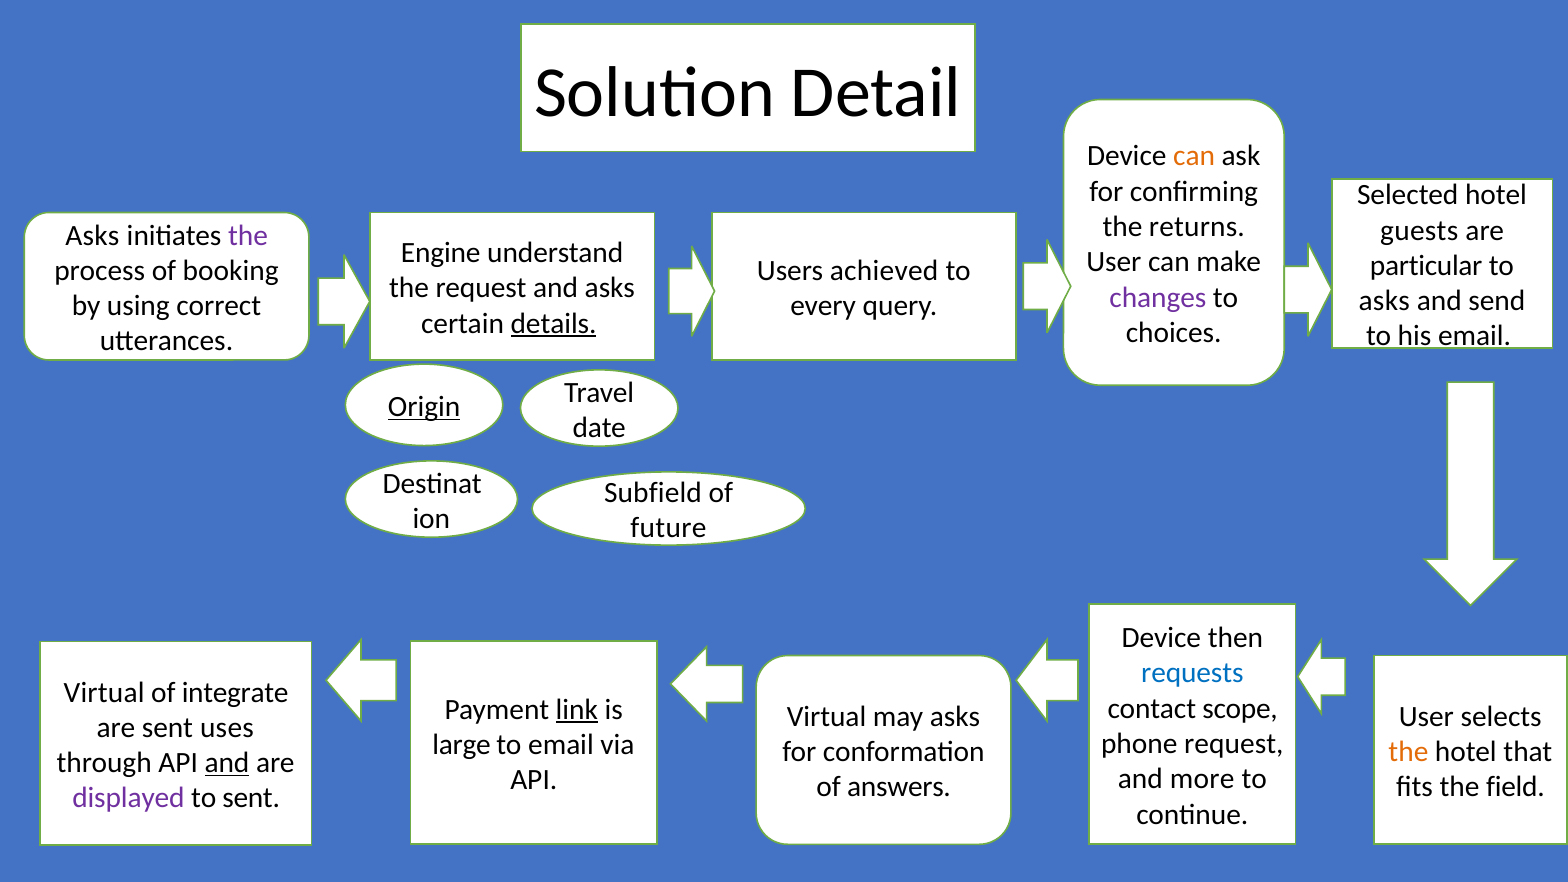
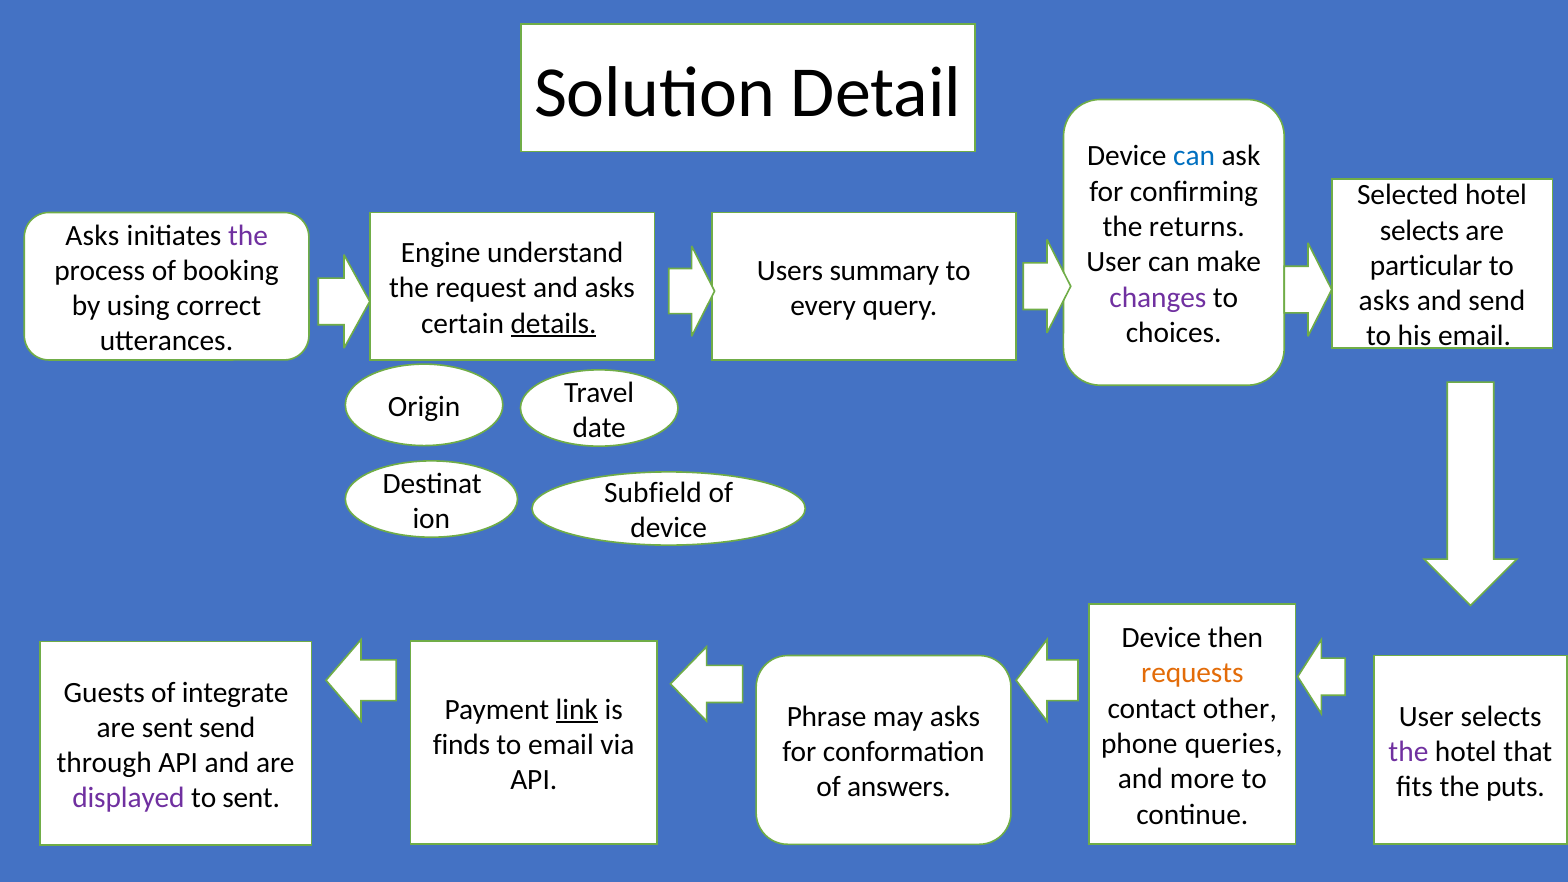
can colour: orange -> blue (1194, 156)
guests: guests -> selects (1420, 230)
achieved: achieved -> summary (884, 271)
Origin underline: present -> none (424, 407)
future: future -> device (669, 528)
requests colour: blue -> orange (1192, 673)
Virtual: Virtual -> Guests (104, 692)
scope: scope -> other (1240, 709)
Virtual: Virtual -> Phrase (827, 717)
sent uses: uses -> send (227, 728)
phone request: request -> queries (1234, 744)
large: large -> finds (462, 745)
the colour: orange -> purple (1408, 752)
and underline: present -> none (227, 763)
field: field -> puts (1515, 787)
